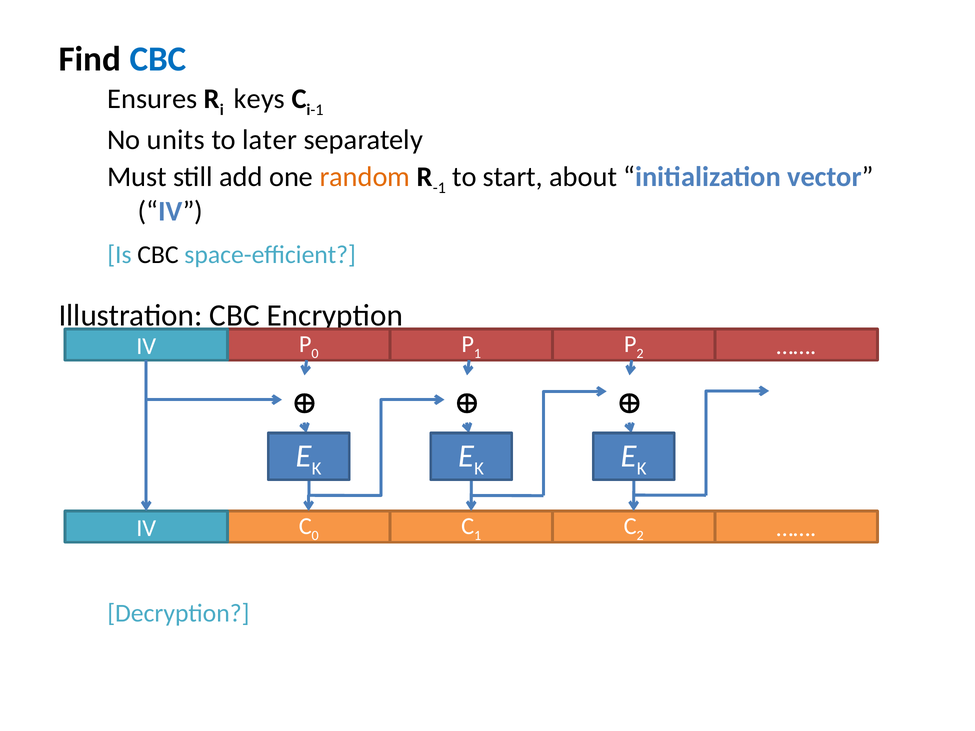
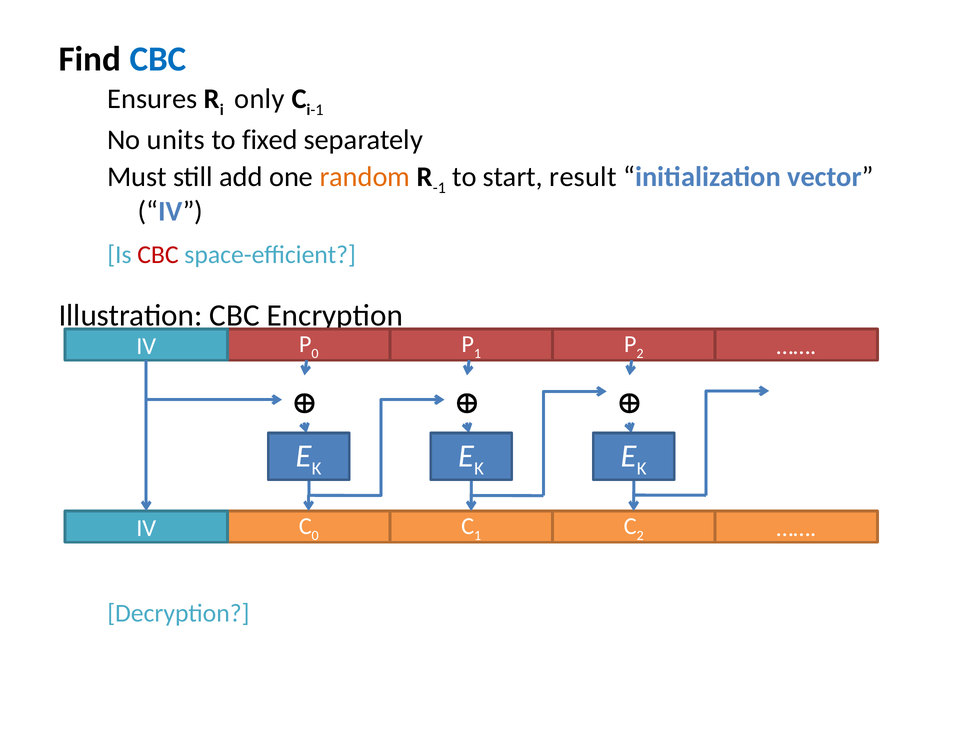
keys: keys -> only (259, 99)
later: later -> fixed (270, 140)
about: about -> result (583, 177)
CBC colour: black -> red (158, 255)
